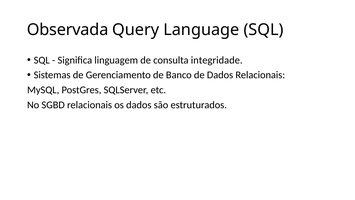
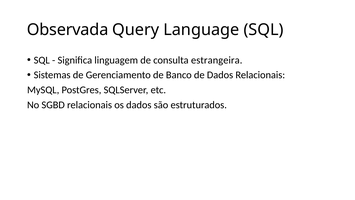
integridade: integridade -> estrangeira (217, 60)
